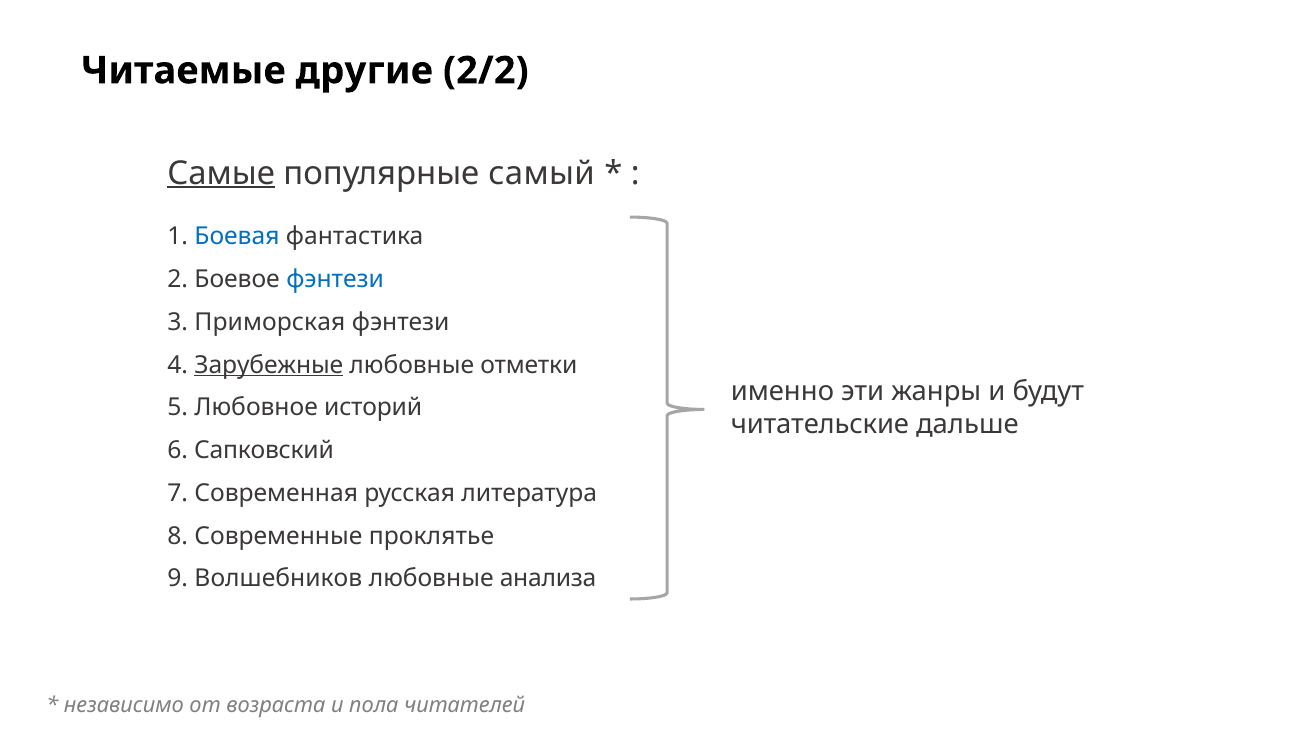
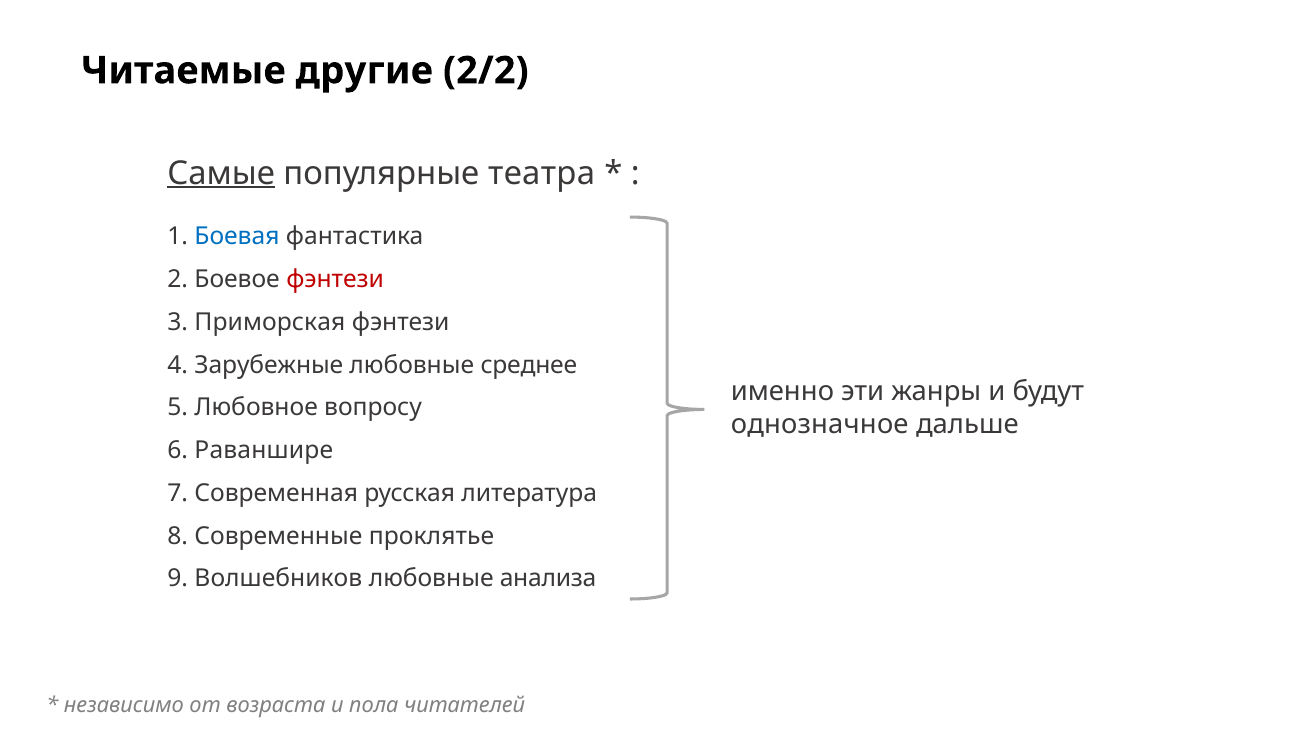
самый: самый -> театра (542, 173)
фэнтези colour: blue -> red (335, 279)
Зарубежные underline: present -> none (269, 365)
отметки: отметки -> среднее (529, 365)
историй: историй -> вопросу (373, 408)
читательские: читательские -> однозначное (820, 425)
Сапковский: Сапковский -> Раваншире (264, 450)
